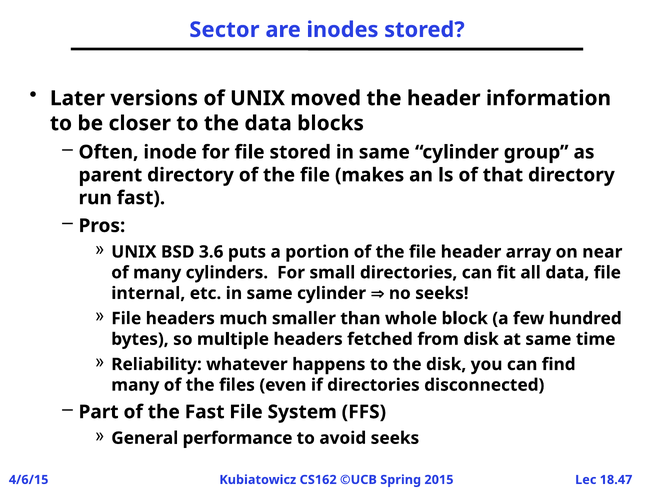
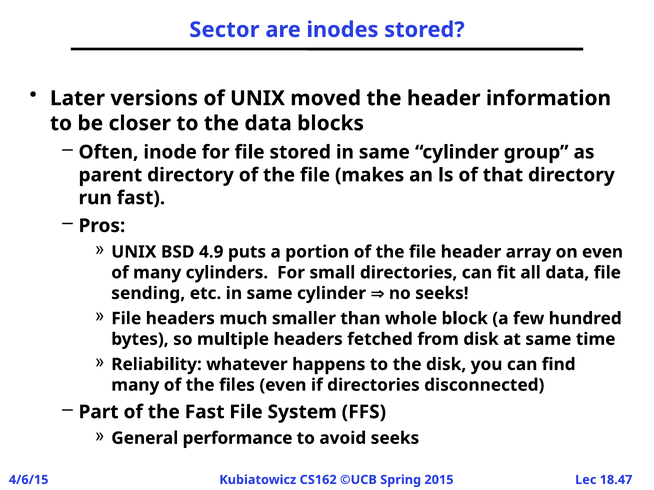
3.6: 3.6 -> 4.9 (211, 252)
on near: near -> even (603, 252)
internal: internal -> sending (148, 294)
